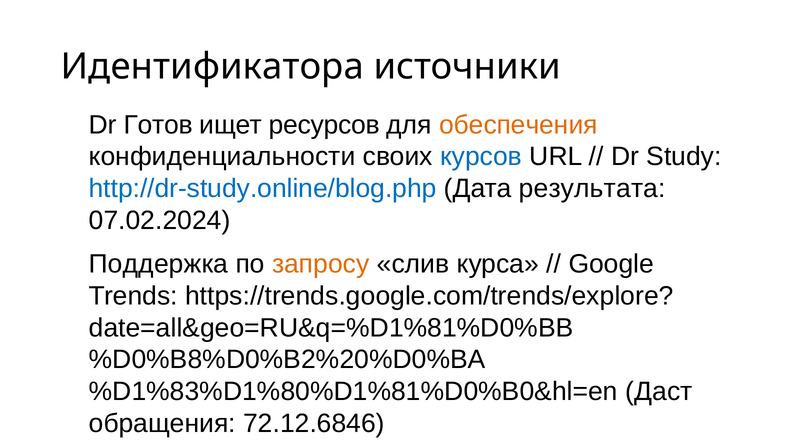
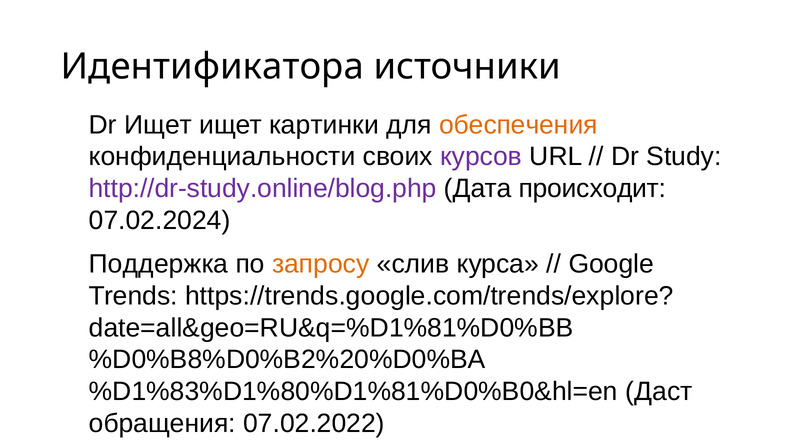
Dr Готов: Готов -> Ищет (158, 125)
ресурсов: ресурсов -> картинки (324, 125)
курсов colour: blue -> purple (481, 157)
http://dr-study.online/blog.php colour: blue -> purple (263, 188)
результата: результата -> происходит (592, 188)
72.12.6846: 72.12.6846 -> 07.02.2022 (314, 423)
